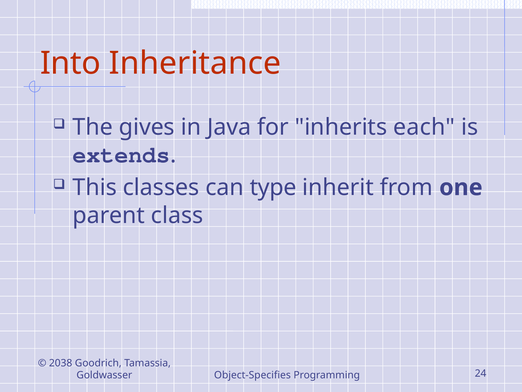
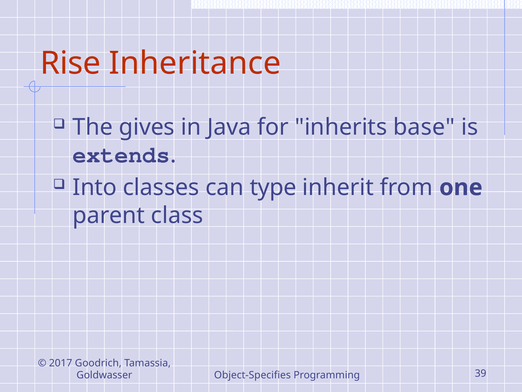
Into: Into -> Rise (70, 63)
each: each -> base (424, 127)
This: This -> Into (95, 187)
2038: 2038 -> 2017 (61, 363)
24: 24 -> 39 (481, 373)
